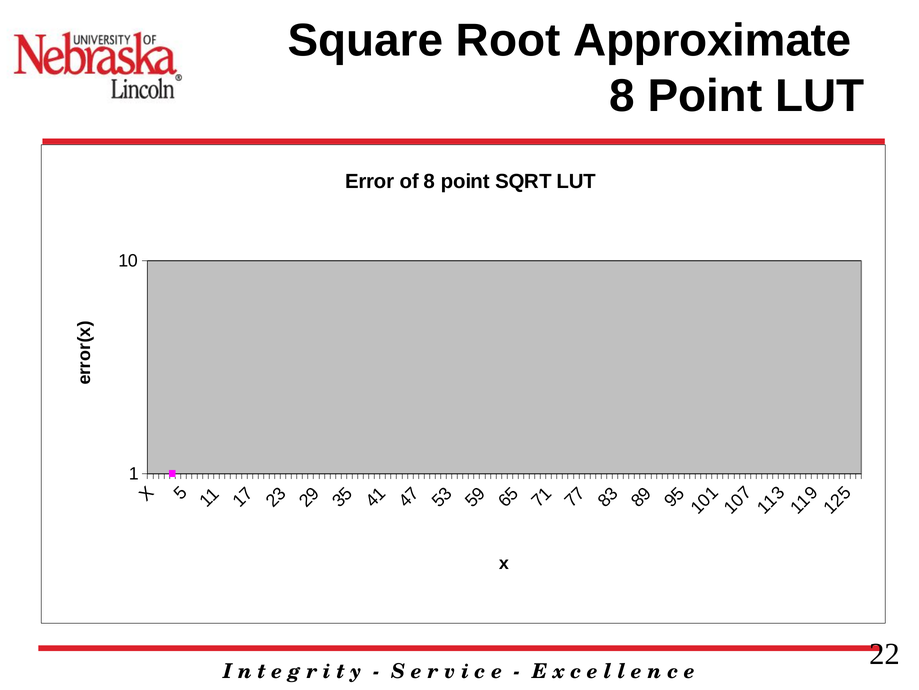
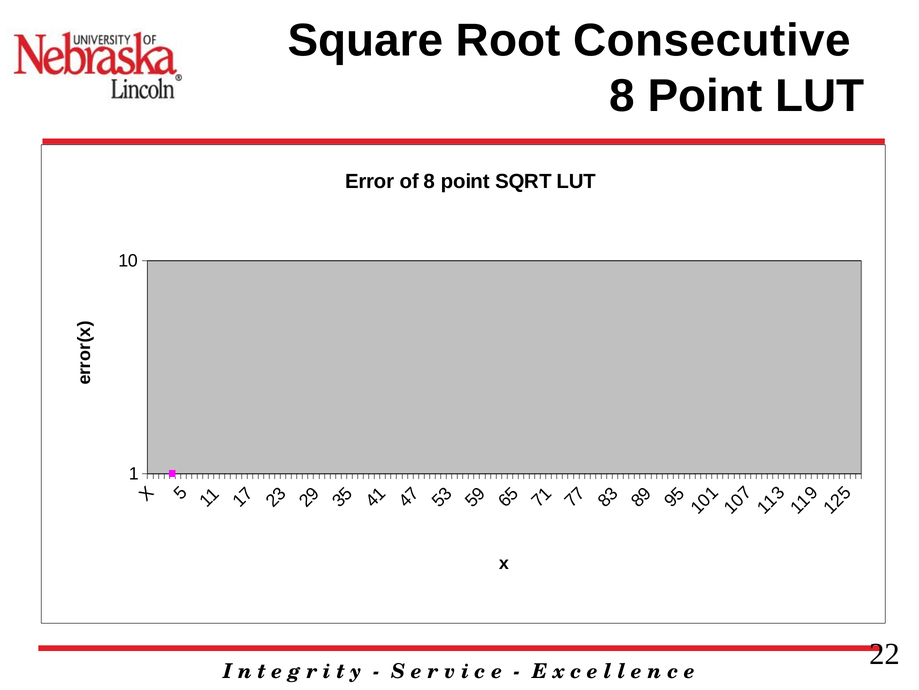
Approximate: Approximate -> Consecutive (712, 41)
